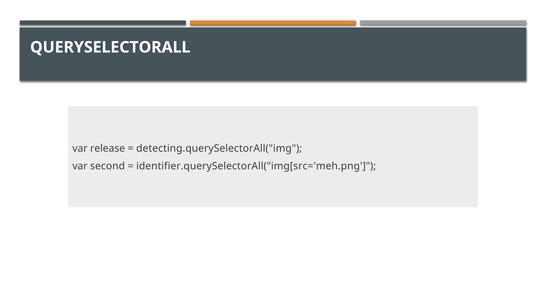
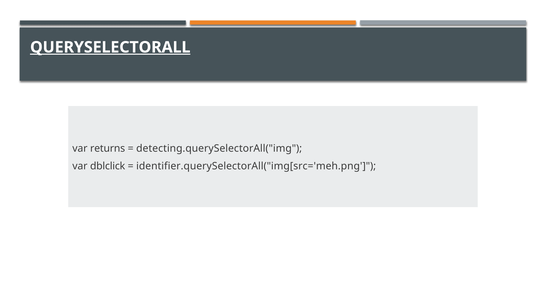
QUERYSELECTORALL underline: none -> present (110, 47)
release: release -> returns (108, 148)
second: second -> dblclick (108, 166)
